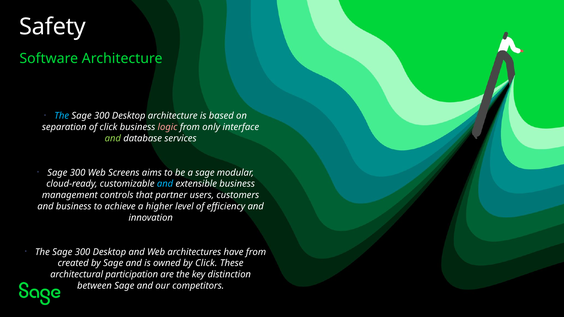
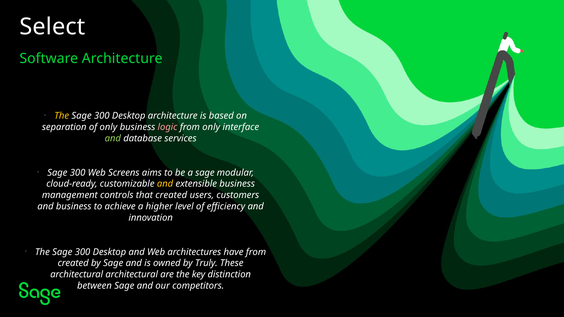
Safety: Safety -> Select (52, 27)
The colour: light blue -> yellow (62, 116)
of click: click -> only (108, 127)
and colour: light blue -> yellow (165, 184)
that partner: partner -> created (171, 195)
by Click: Click -> Truly (206, 263)
architectural participation: participation -> architectural (132, 275)
